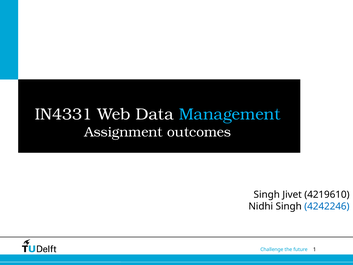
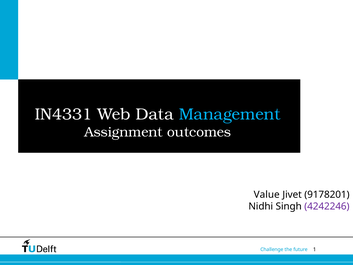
Singh: Singh -> Value (267, 194)
4219610: 4219610 -> 9178201 (327, 194)
4242246 colour: blue -> purple (327, 206)
